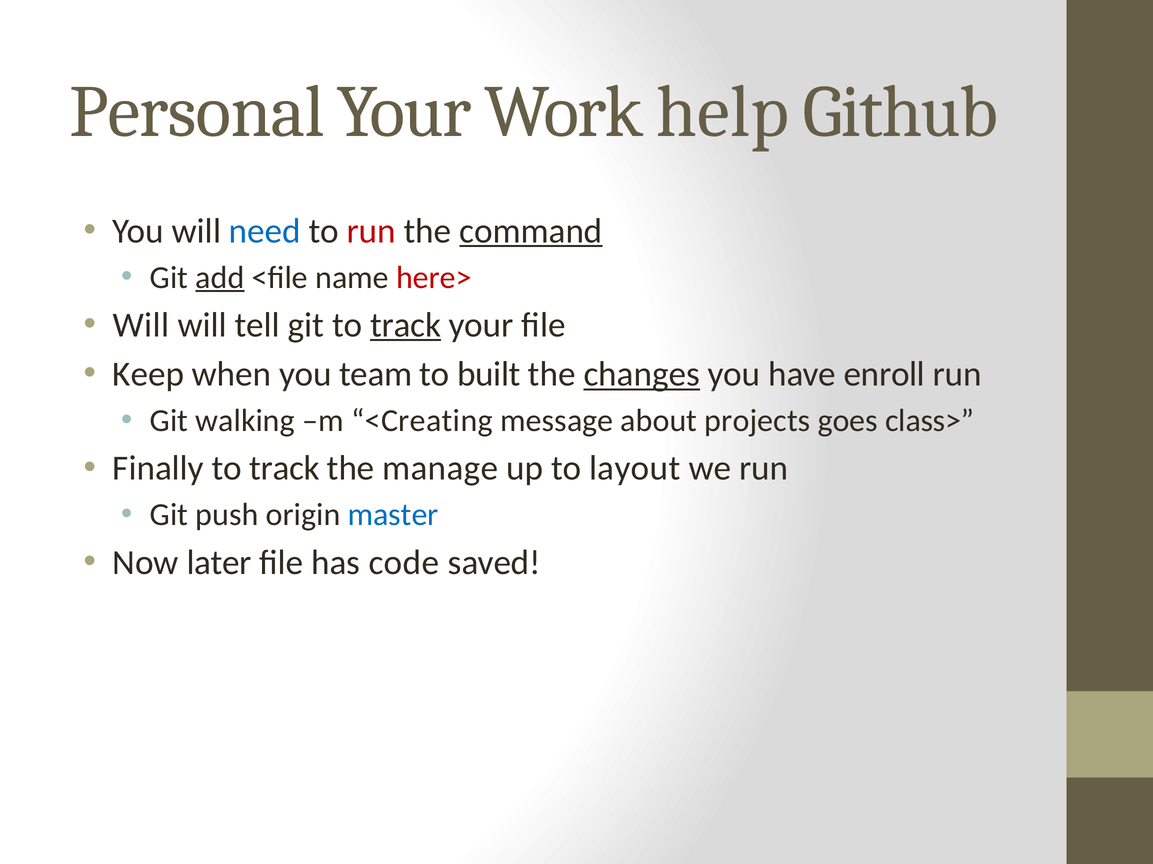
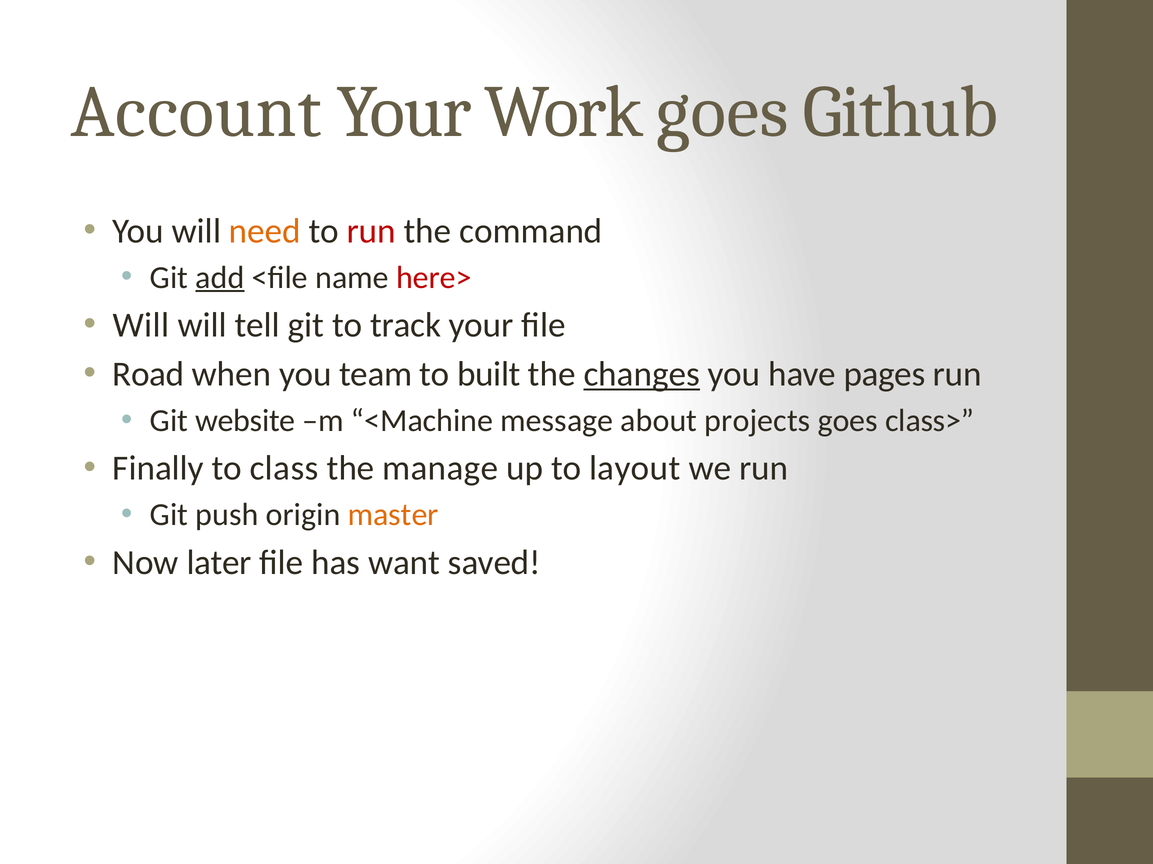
Personal: Personal -> Account (196, 112)
Work help: help -> goes (723, 112)
need colour: blue -> orange (265, 231)
command underline: present -> none (531, 231)
track underline: present -> none (406, 325)
Keep: Keep -> Road (148, 375)
enroll: enroll -> pages (884, 375)
walking: walking -> website (245, 421)
<Creating: <Creating -> <Machine (422, 421)
Finally to track: track -> class (284, 469)
master colour: blue -> orange (393, 515)
code: code -> want (404, 563)
